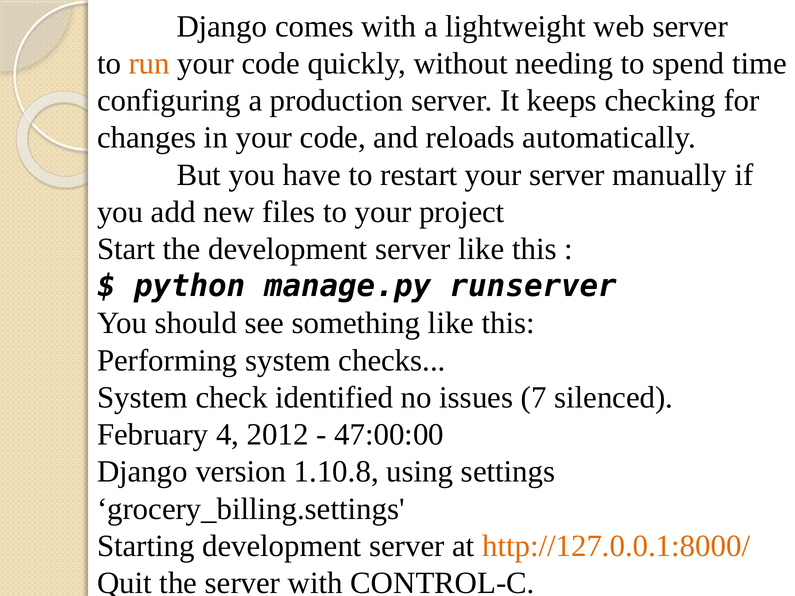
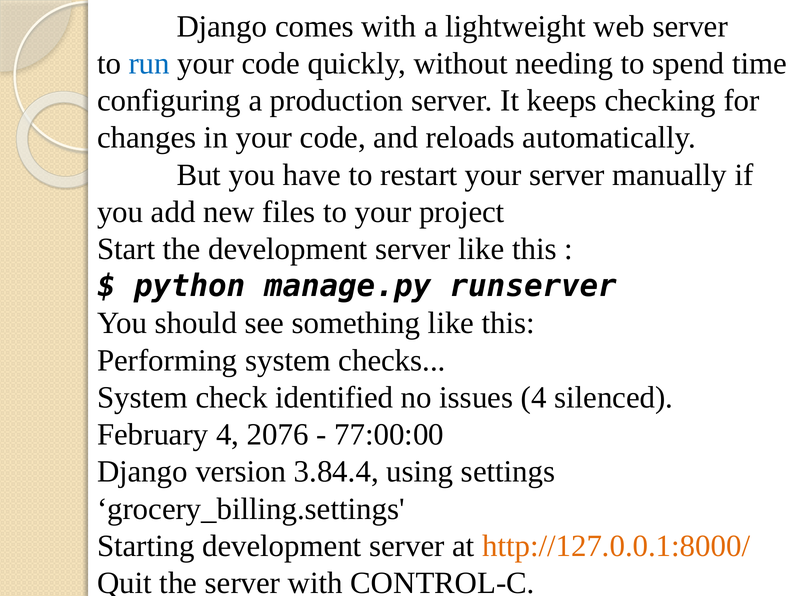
run colour: orange -> blue (149, 64)
issues 7: 7 -> 4 (534, 398)
2012: 2012 -> 2076 (278, 435)
47:00:00: 47:00:00 -> 77:00:00 (389, 435)
1.10.8: 1.10.8 -> 3.84.4 (336, 472)
